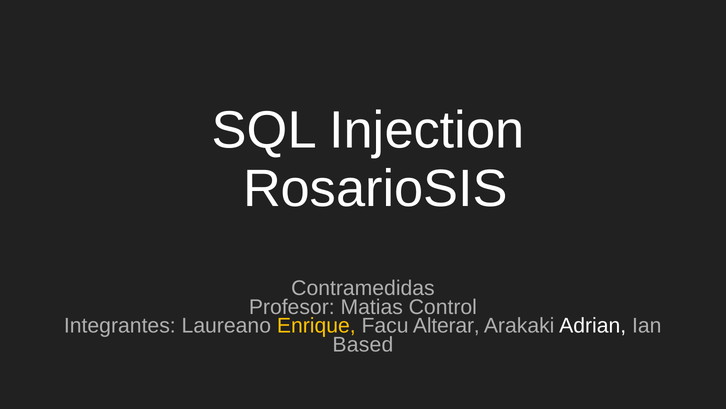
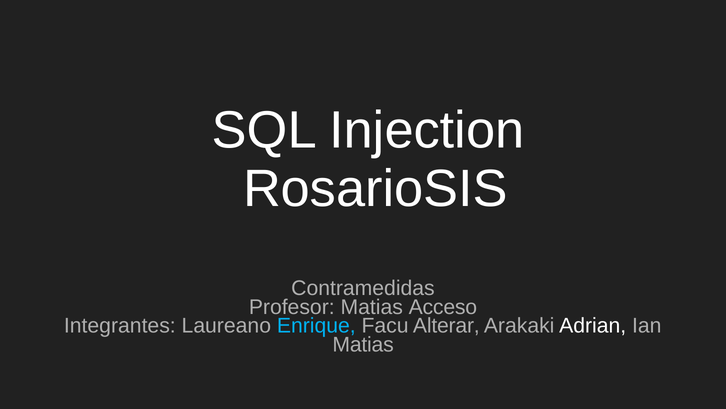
Control: Control -> Acceso (443, 307)
Enrique colour: yellow -> light blue (316, 325)
Based: Based -> Matias (363, 344)
